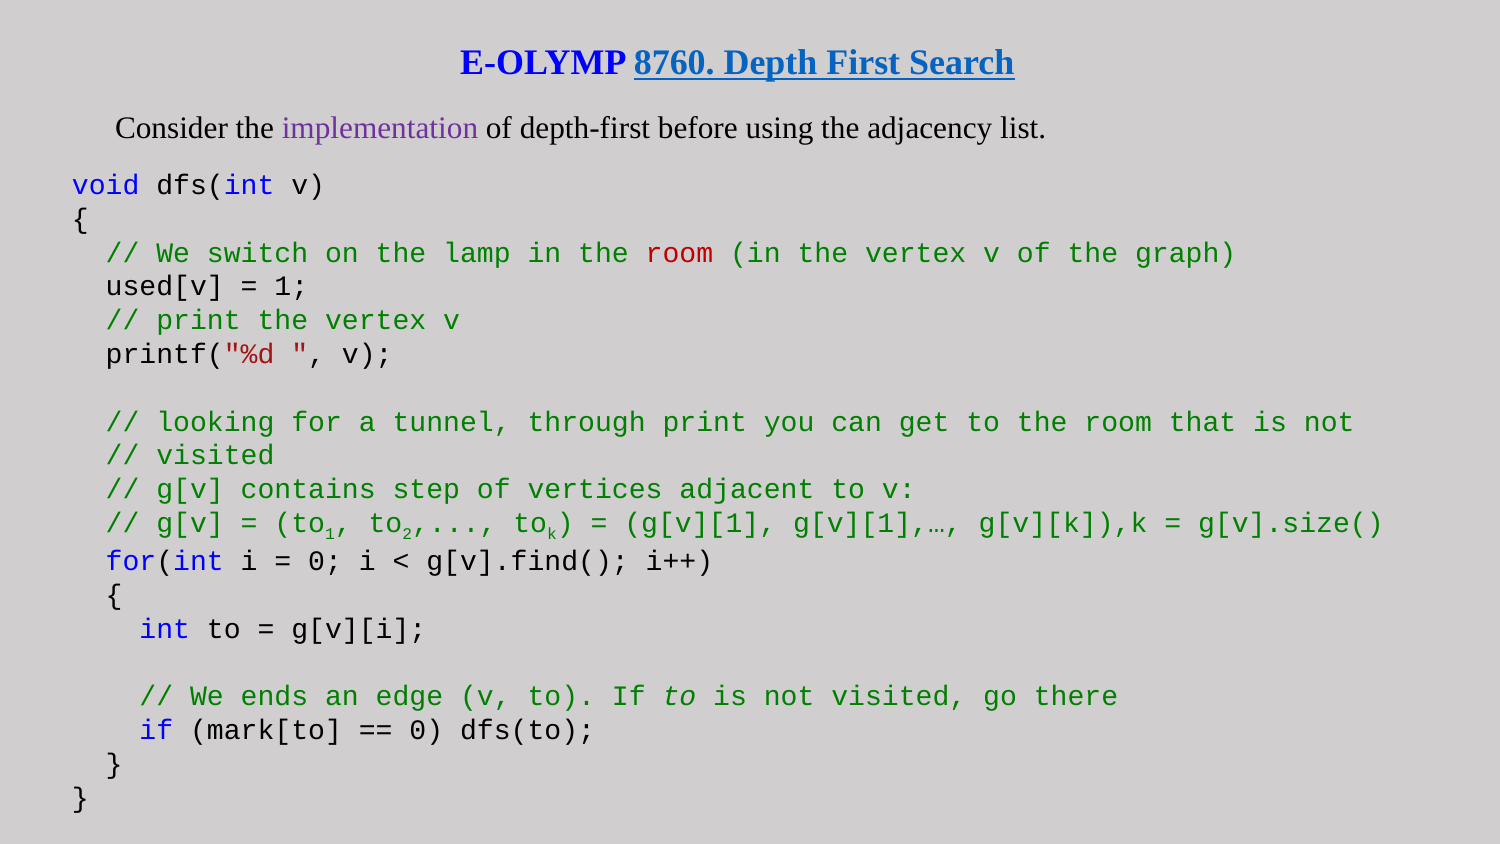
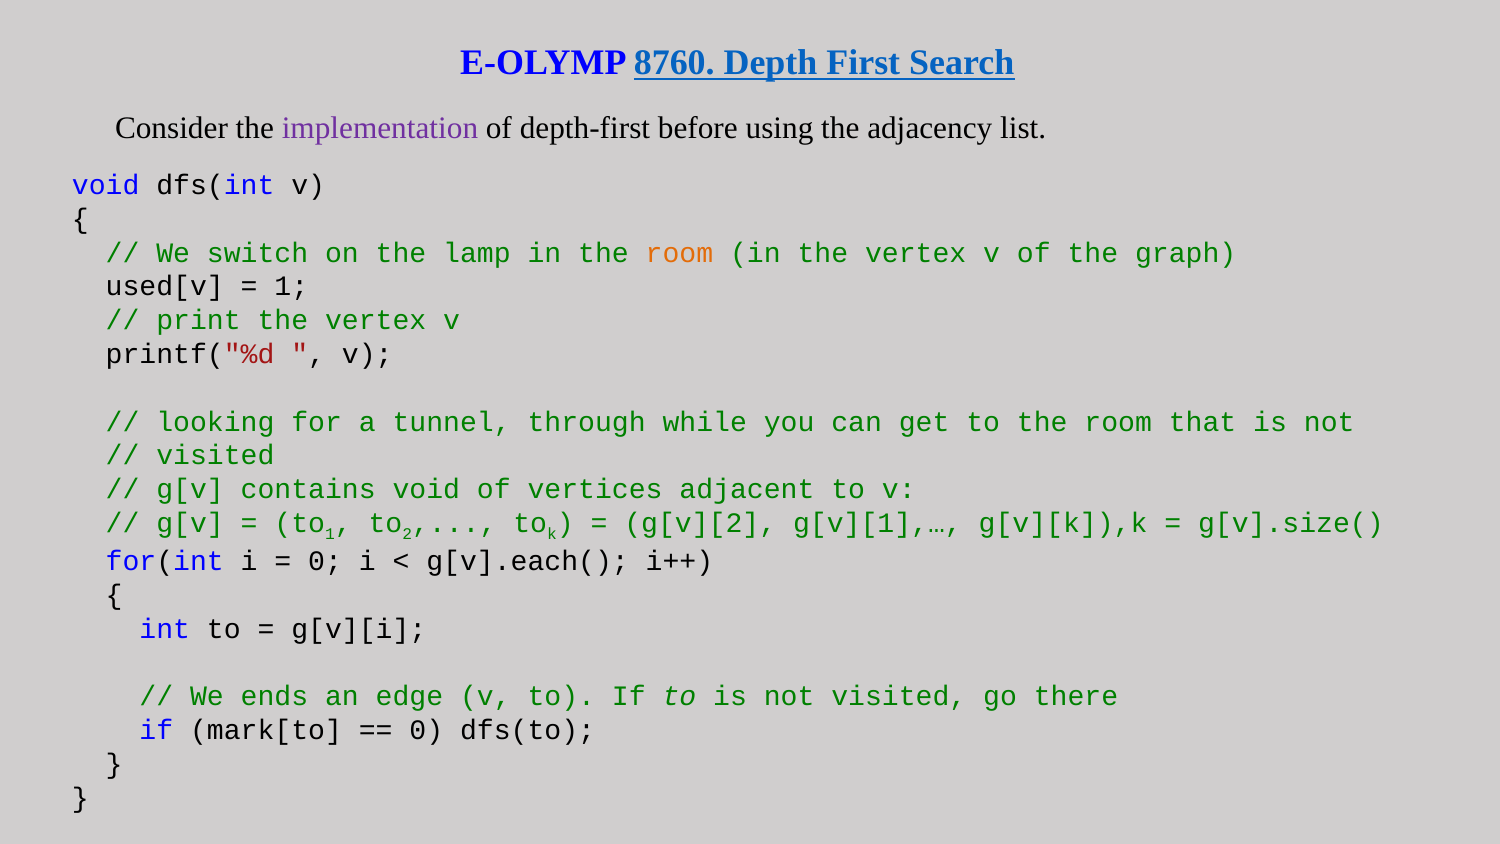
room colour: red -> orange (679, 253)
through print: print -> while (705, 422)
contains step: step -> void (426, 489)
g[v][1: g[v][1 -> g[v][2 (700, 523)
g[v].find(: g[v].find( -> g[v].each( (528, 561)
